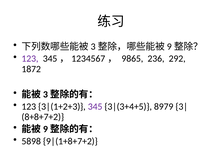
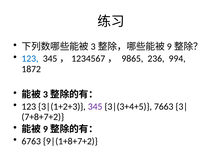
123 colour: purple -> blue (30, 58)
292: 292 -> 994 (177, 58)
8979: 8979 -> 7663 (164, 106)
8+8+7+2: 8+8+7+2 -> 7+8+7+2 (43, 117)
5898: 5898 -> 6763 (31, 141)
